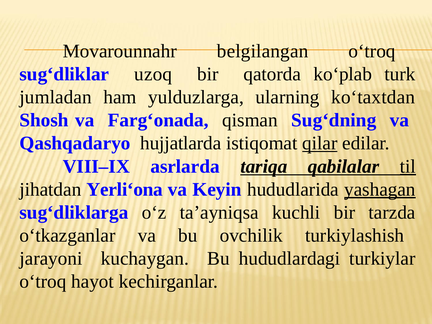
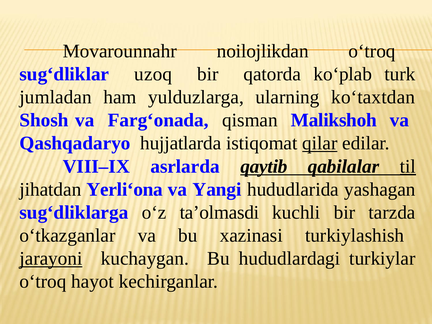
belgilangan: belgilangan -> noilojlikdan (263, 51)
Sugʻdning: Sugʻdning -> Malikshoh (334, 120)
tariqa: tariqa -> qaytib (264, 166)
Keyin: Keyin -> Yangi (217, 189)
yashagan underline: present -> none (380, 189)
ta’ayniqsa: ta’ayniqsa -> ta’olmasdi (219, 212)
ovchilik: ovchilik -> хazinasi (251, 235)
jarayoni underline: none -> present (51, 259)
